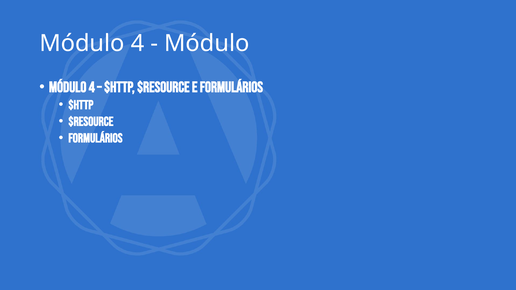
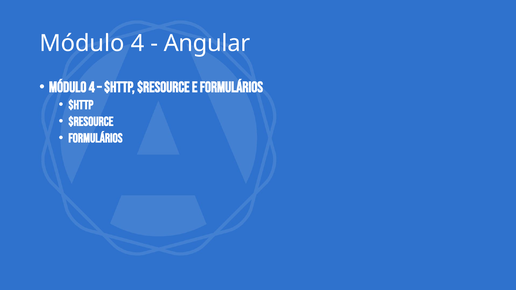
Módulo: Módulo -> Angular (207, 43)
